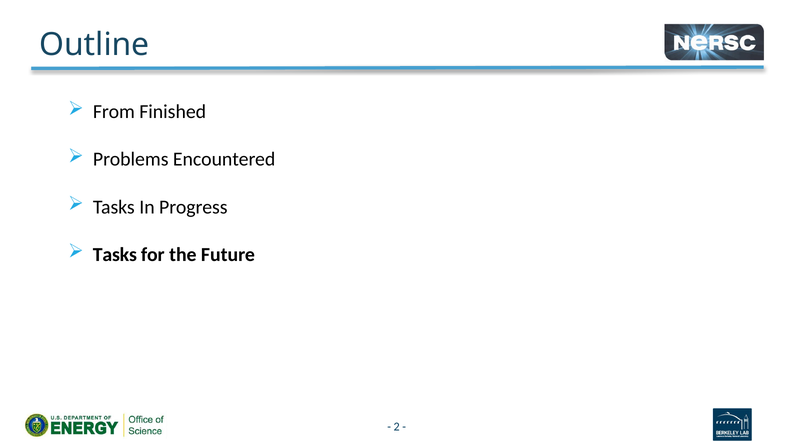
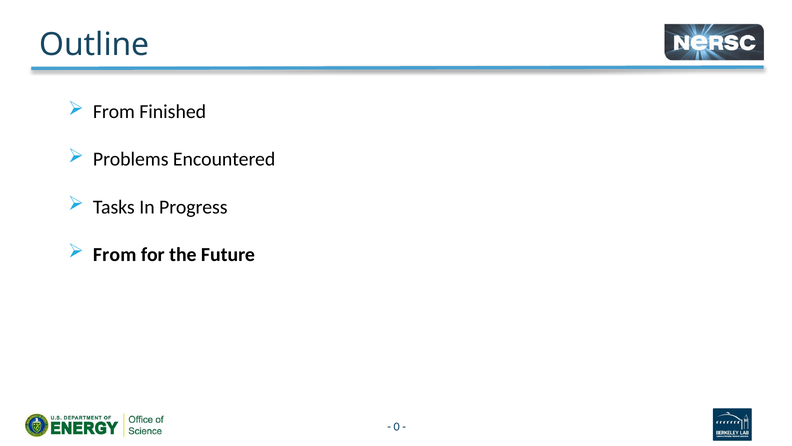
Tasks: Tasks -> From (115, 254)
2: 2 -> 0 (397, 426)
